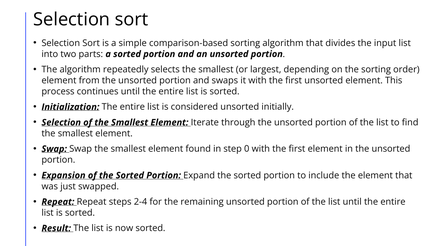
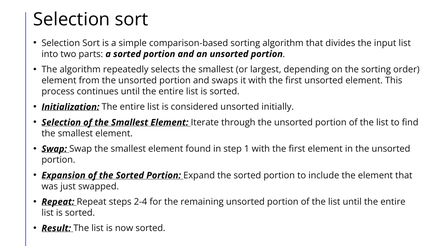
0: 0 -> 1 (247, 149)
